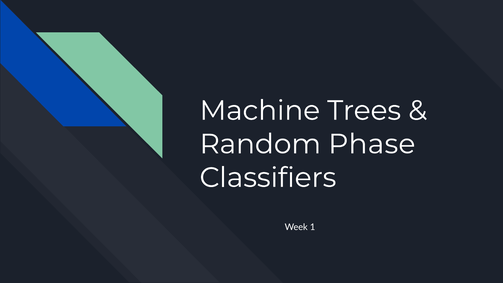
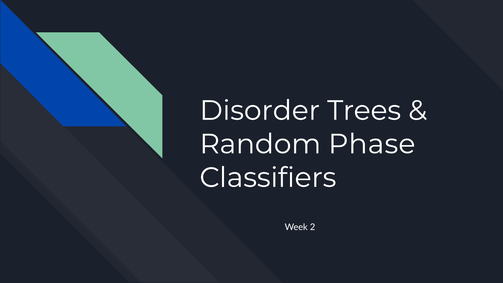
Machine: Machine -> Disorder (260, 111)
1: 1 -> 2 (313, 227)
